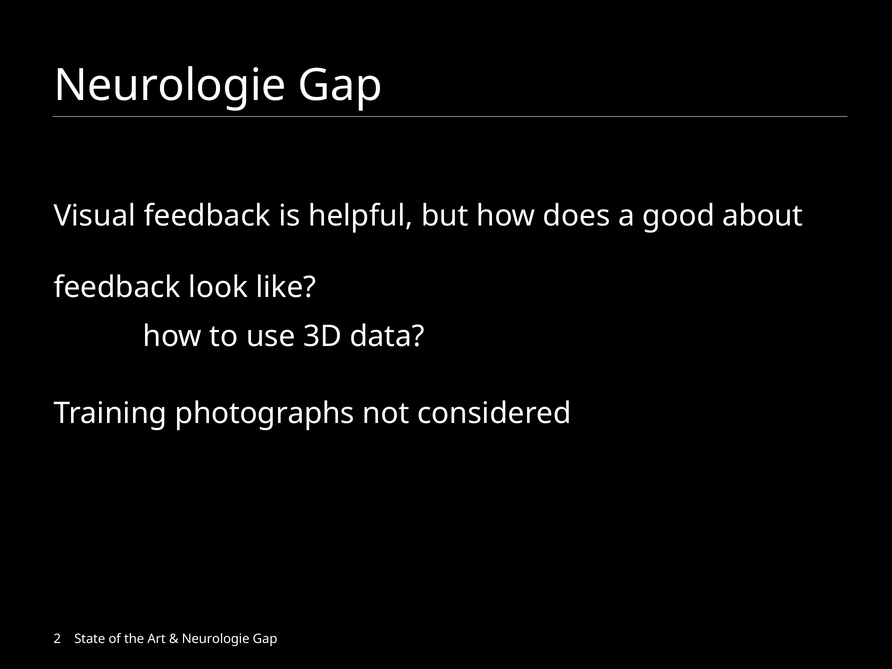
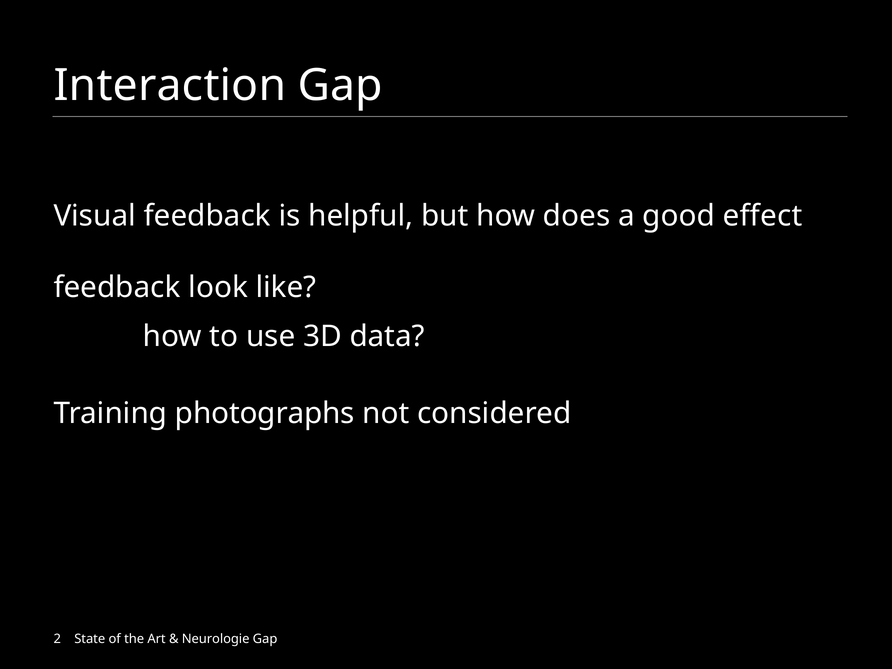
Neurologie: Neurologie -> Interaction (170, 86)
about: about -> effect (763, 216)
